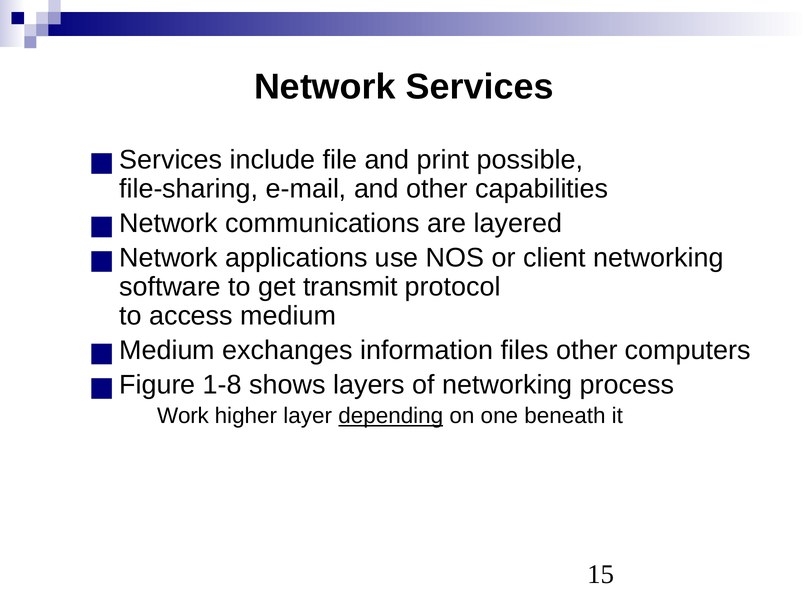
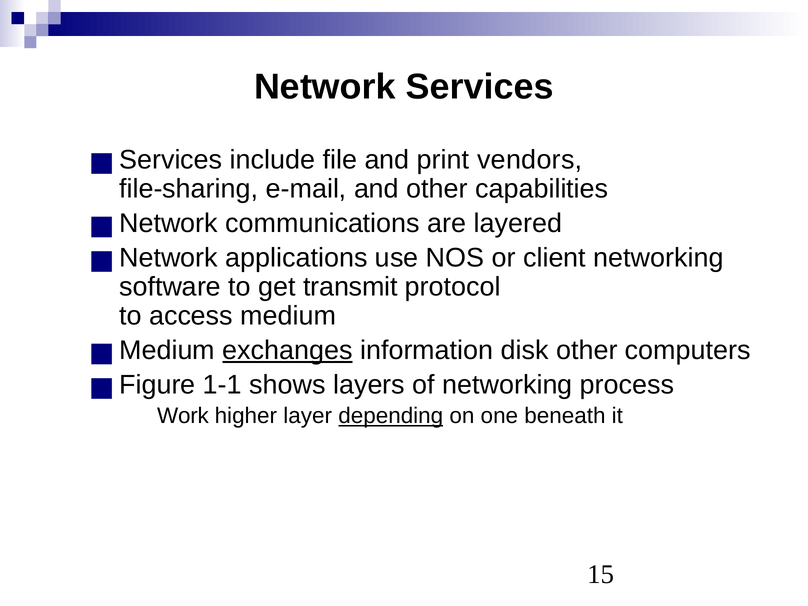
possible: possible -> vendors (530, 160)
exchanges underline: none -> present (287, 350)
files: files -> disk (525, 350)
1-8: 1-8 -> 1-1 (222, 385)
